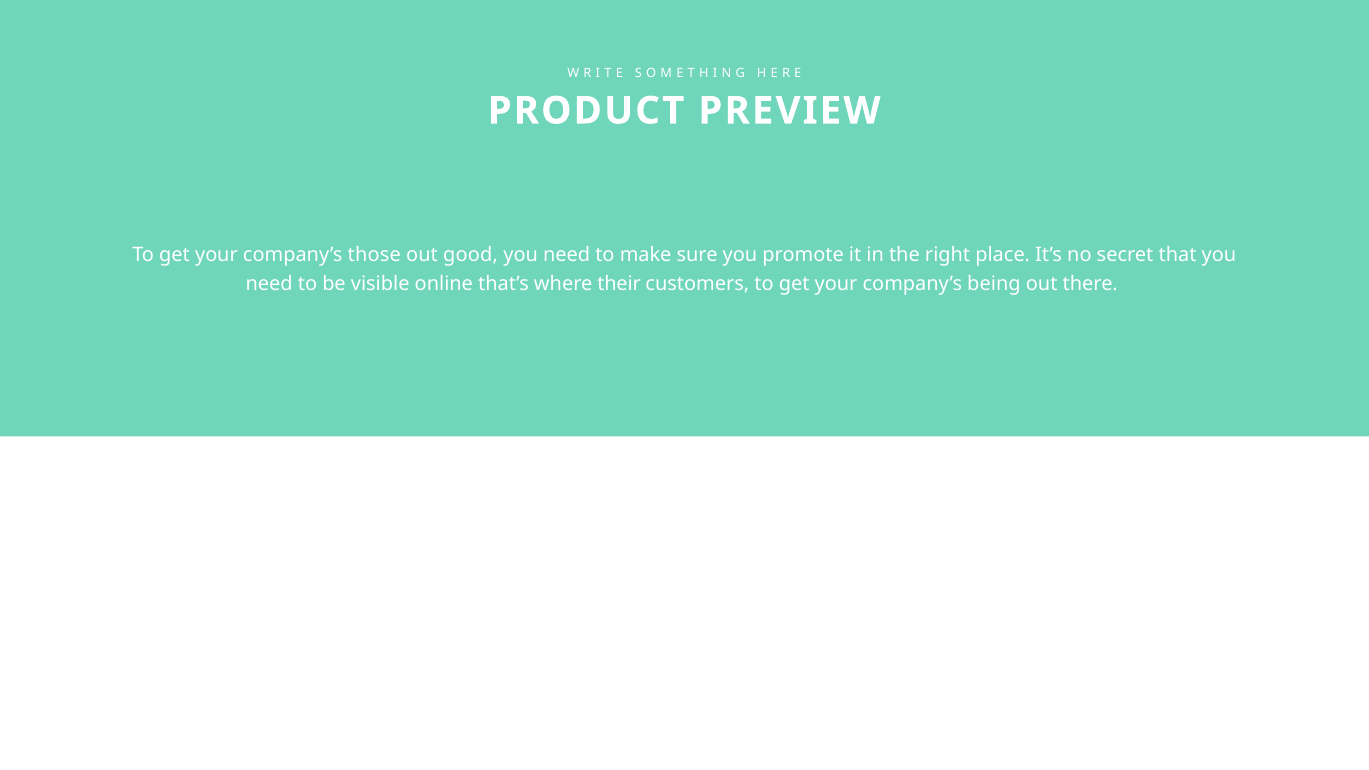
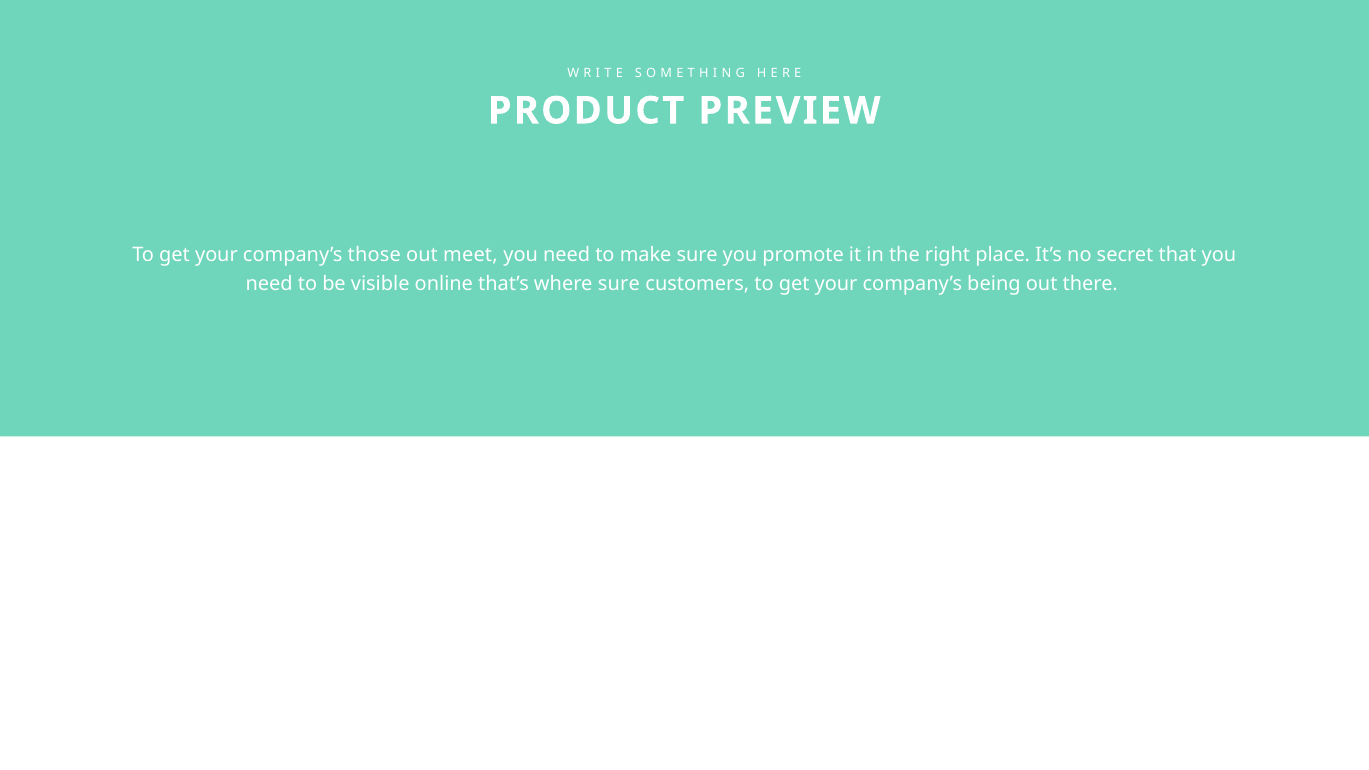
good: good -> meet (470, 255)
where their: their -> sure (619, 284)
